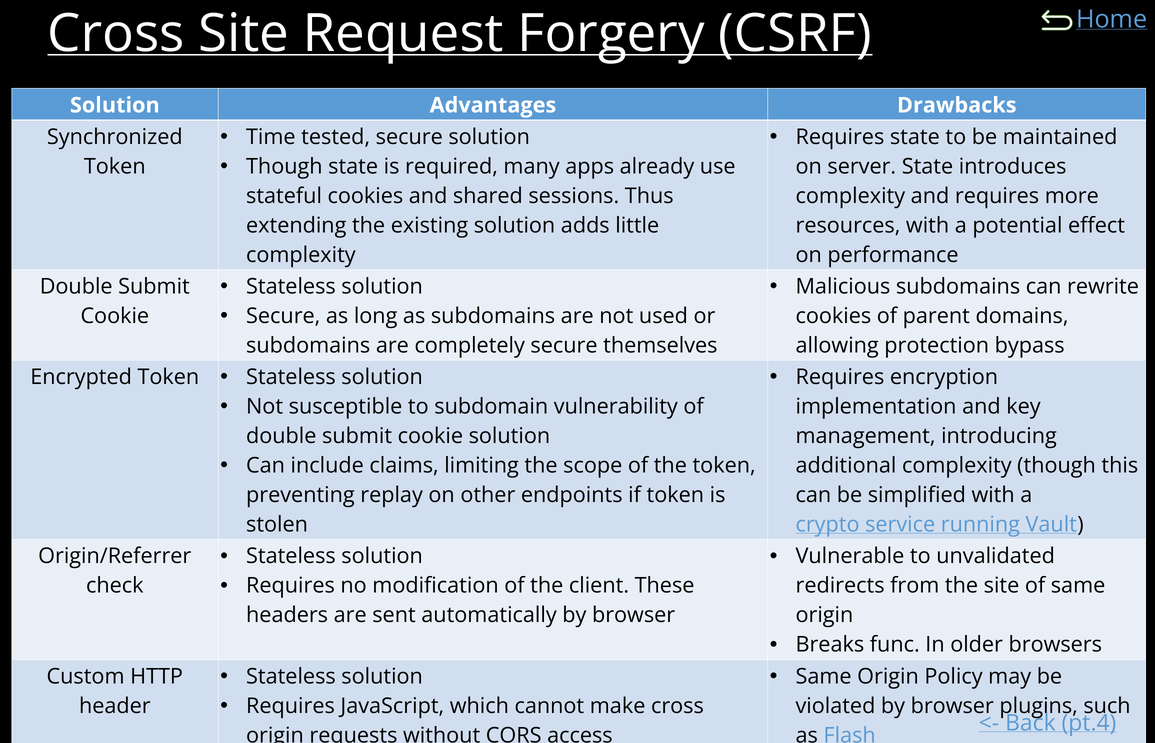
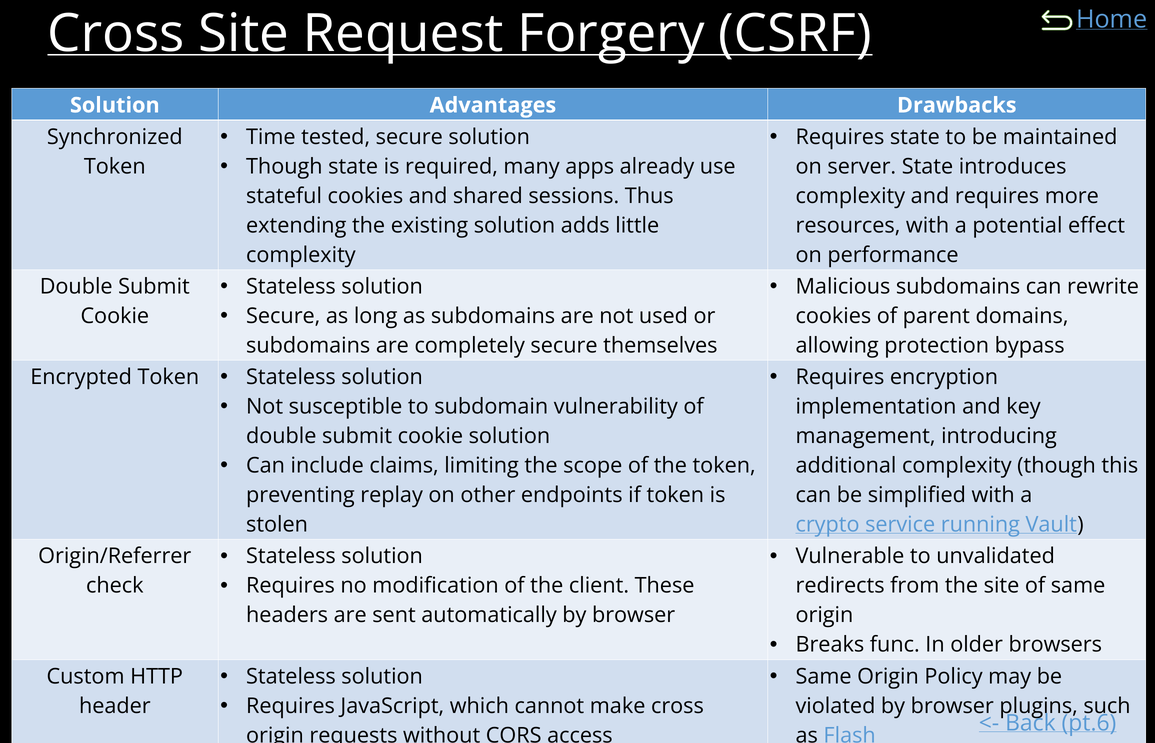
pt.4: pt.4 -> pt.6 (1089, 722)
